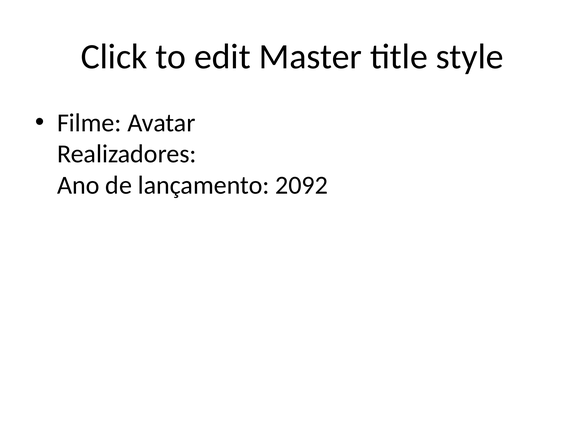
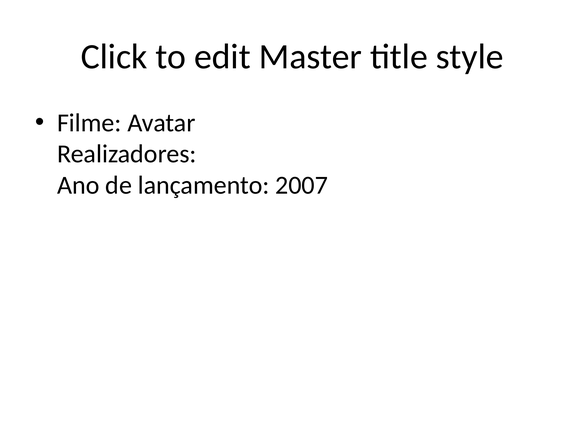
2092: 2092 -> 2007 (302, 185)
